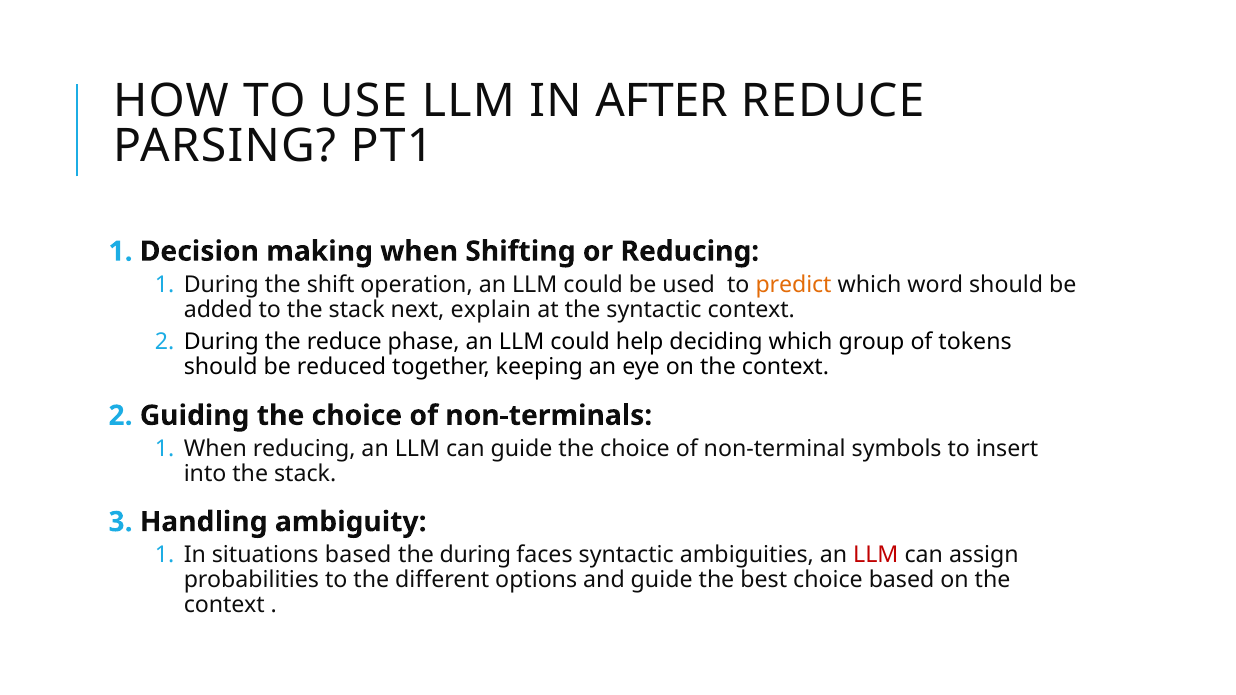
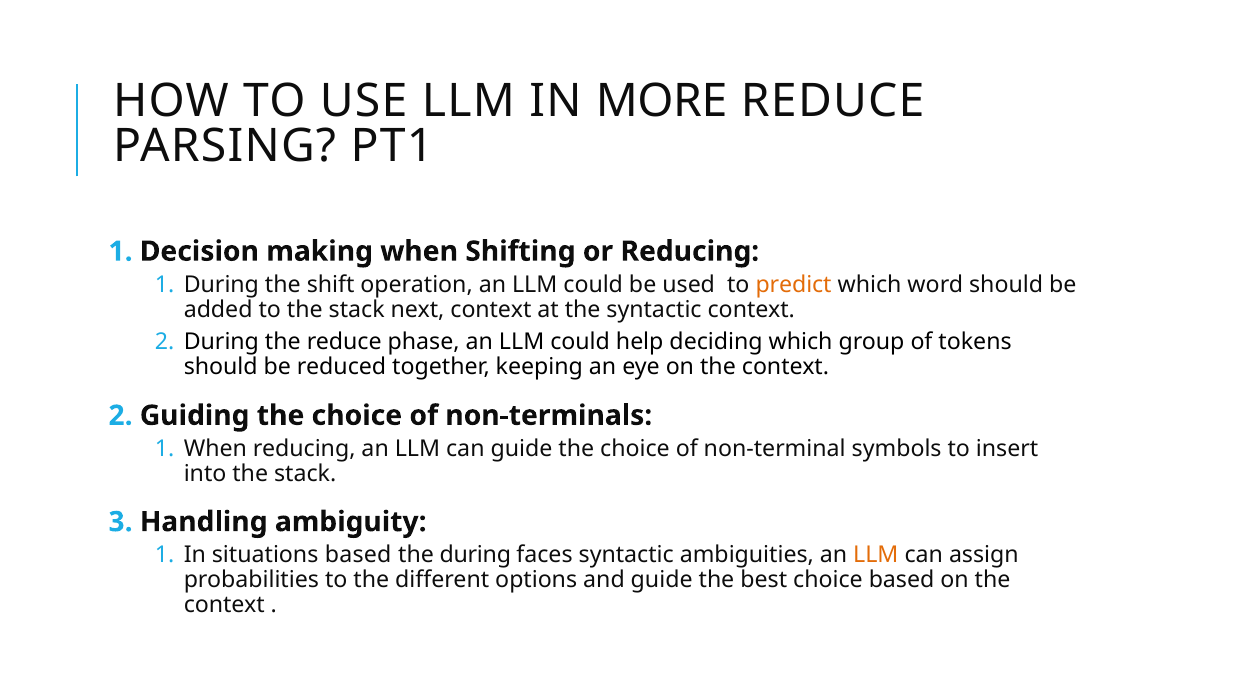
AFTER: AFTER -> MORE (662, 101)
next explain: explain -> context (491, 310)
LLM colour: red -> orange (876, 555)
